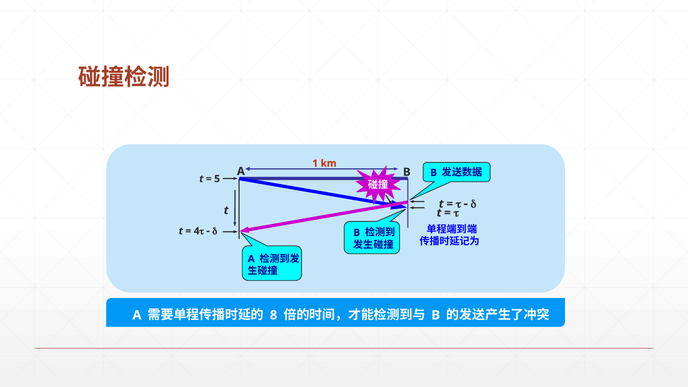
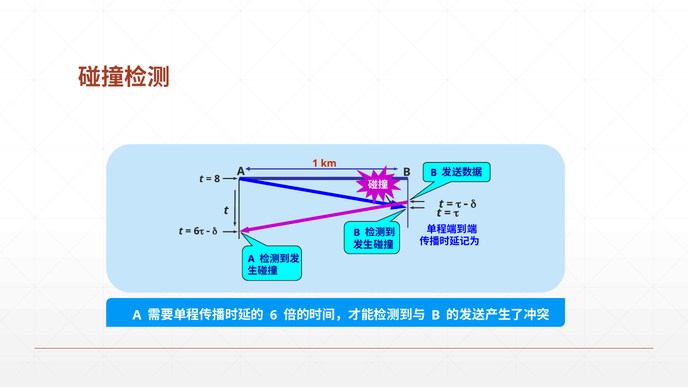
5: 5 -> 8 (217, 179)
4: 4 -> 6 (197, 231)
8: 8 -> 6 (274, 315)
